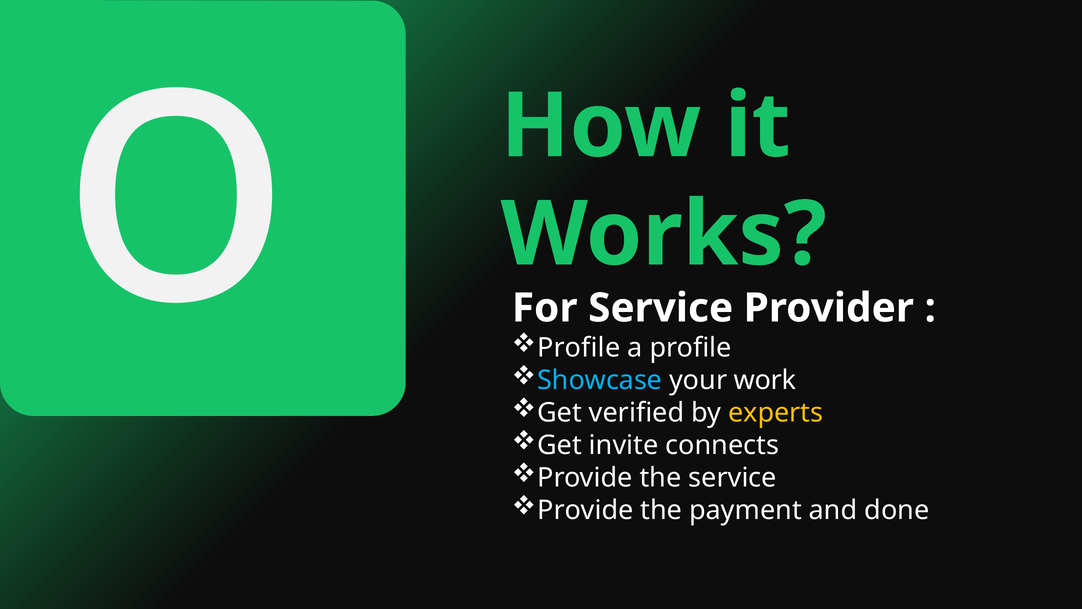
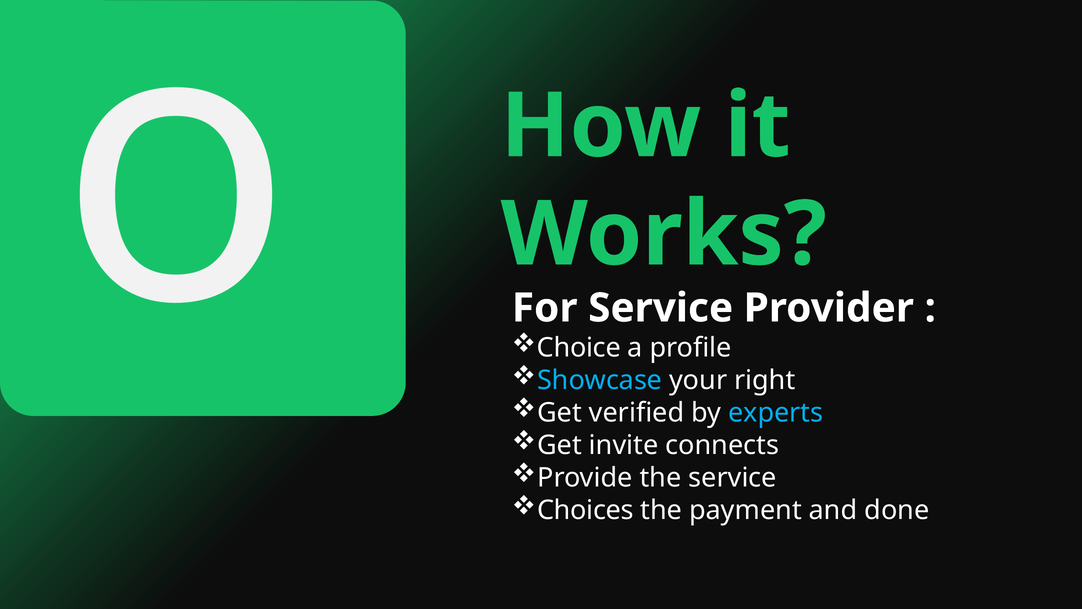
Profile: Profile -> Choice (579, 348)
work: work -> right (765, 380)
experts colour: yellow -> light blue (776, 412)
Provide: Provide -> Choices (585, 510)
